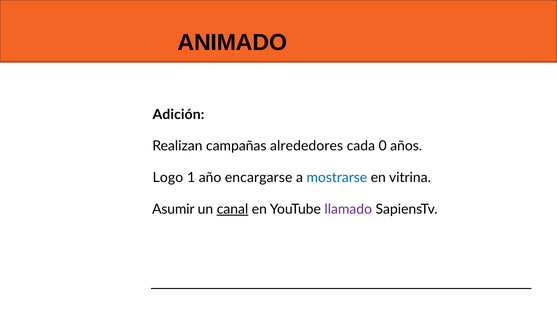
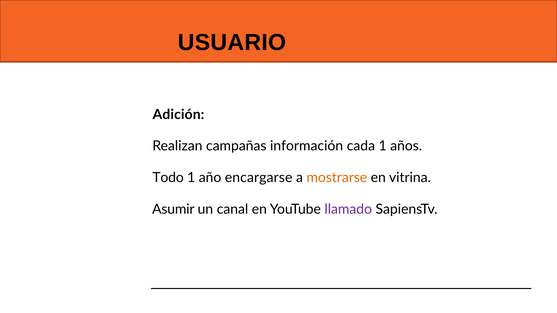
ANIMADO: ANIMADO -> USUARIO (232, 43)
alrededores: alrededores -> información (307, 146)
cada 0: 0 -> 1 (383, 146)
Logo: Logo -> Todo (168, 178)
mostrarse colour: blue -> orange (337, 178)
canal underline: present -> none (233, 209)
